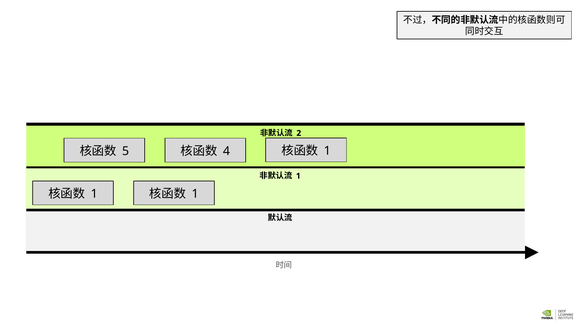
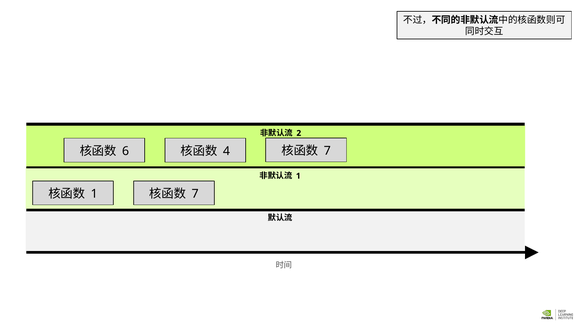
5: 5 -> 6 (126, 151)
1: 1 -> 7 (327, 151)
1: 1 -> 7 (195, 194)
